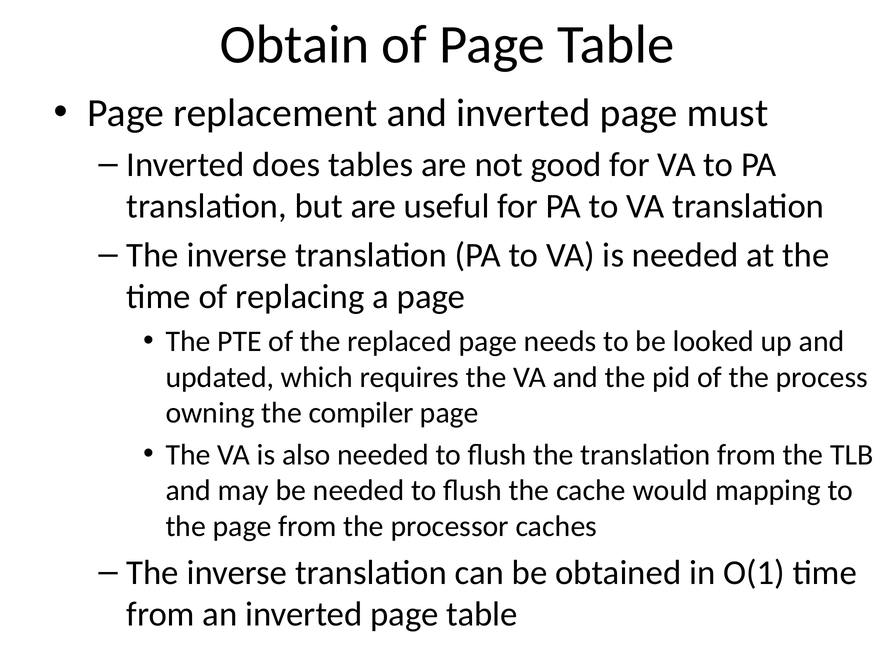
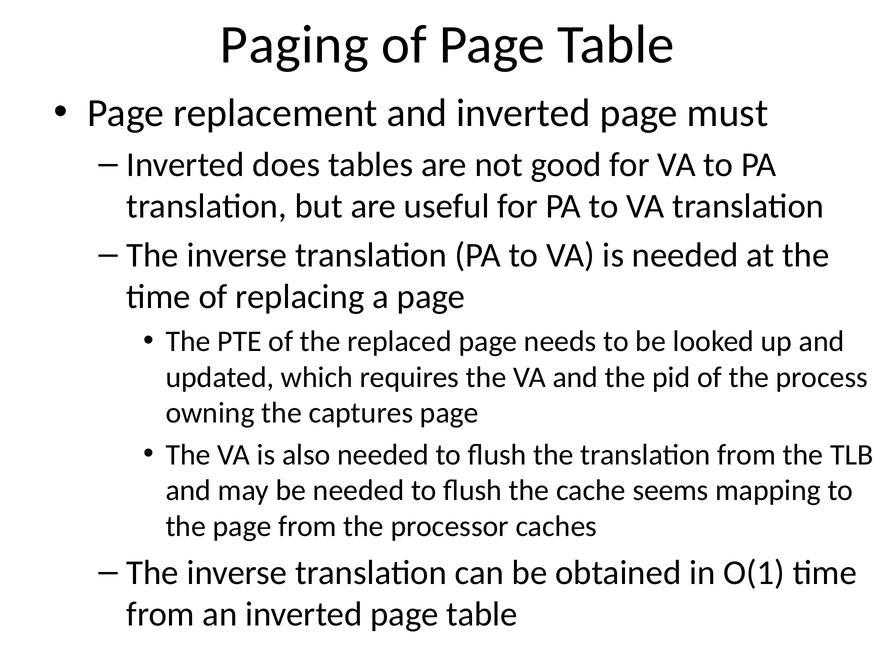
Obtain: Obtain -> Paging (294, 45)
compiler: compiler -> captures (361, 413)
would: would -> seems (671, 490)
